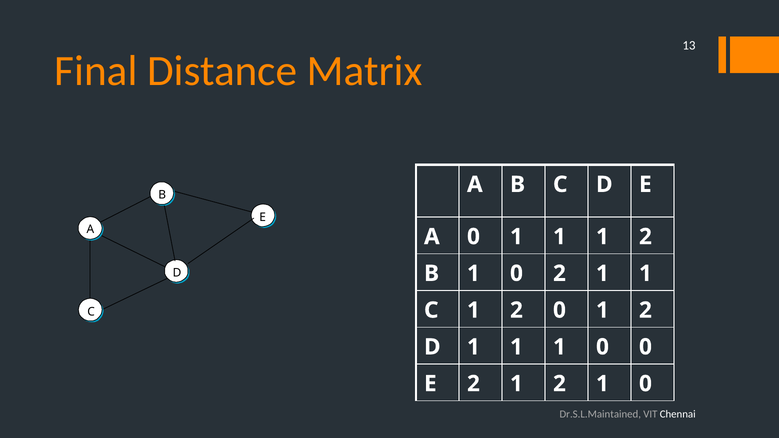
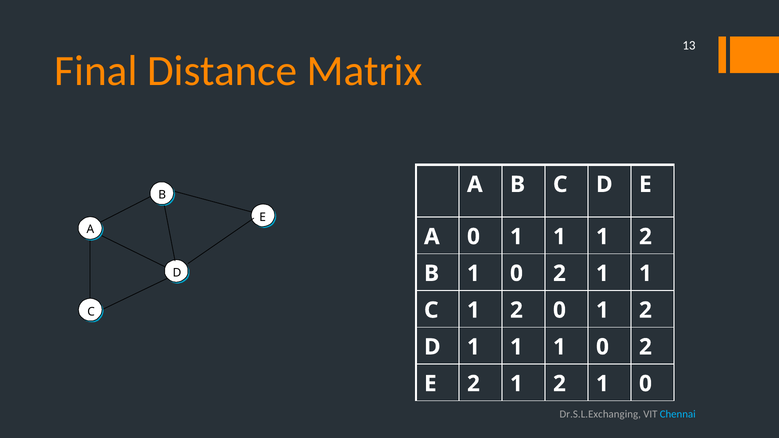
1 1 0 0: 0 -> 2 (645, 347)
Dr.S.L.Maintained: Dr.S.L.Maintained -> Dr.S.L.Exchanging (600, 415)
Chennai colour: white -> light blue (678, 415)
